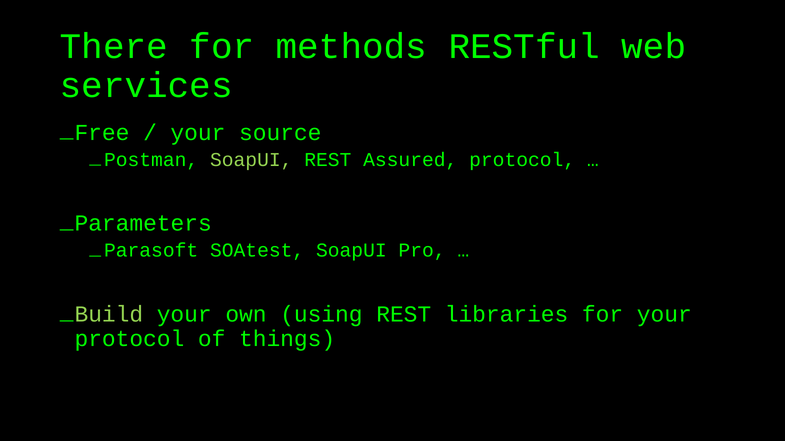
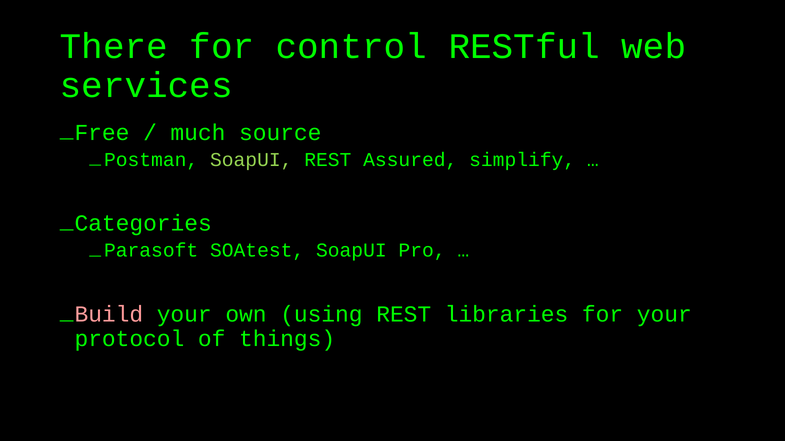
methods: methods -> control (351, 47)
your: your -> much (198, 133)
Assured protocol: protocol -> simplify (522, 160)
Parameters: Parameters -> Categories (143, 224)
Build colour: light green -> pink (109, 315)
